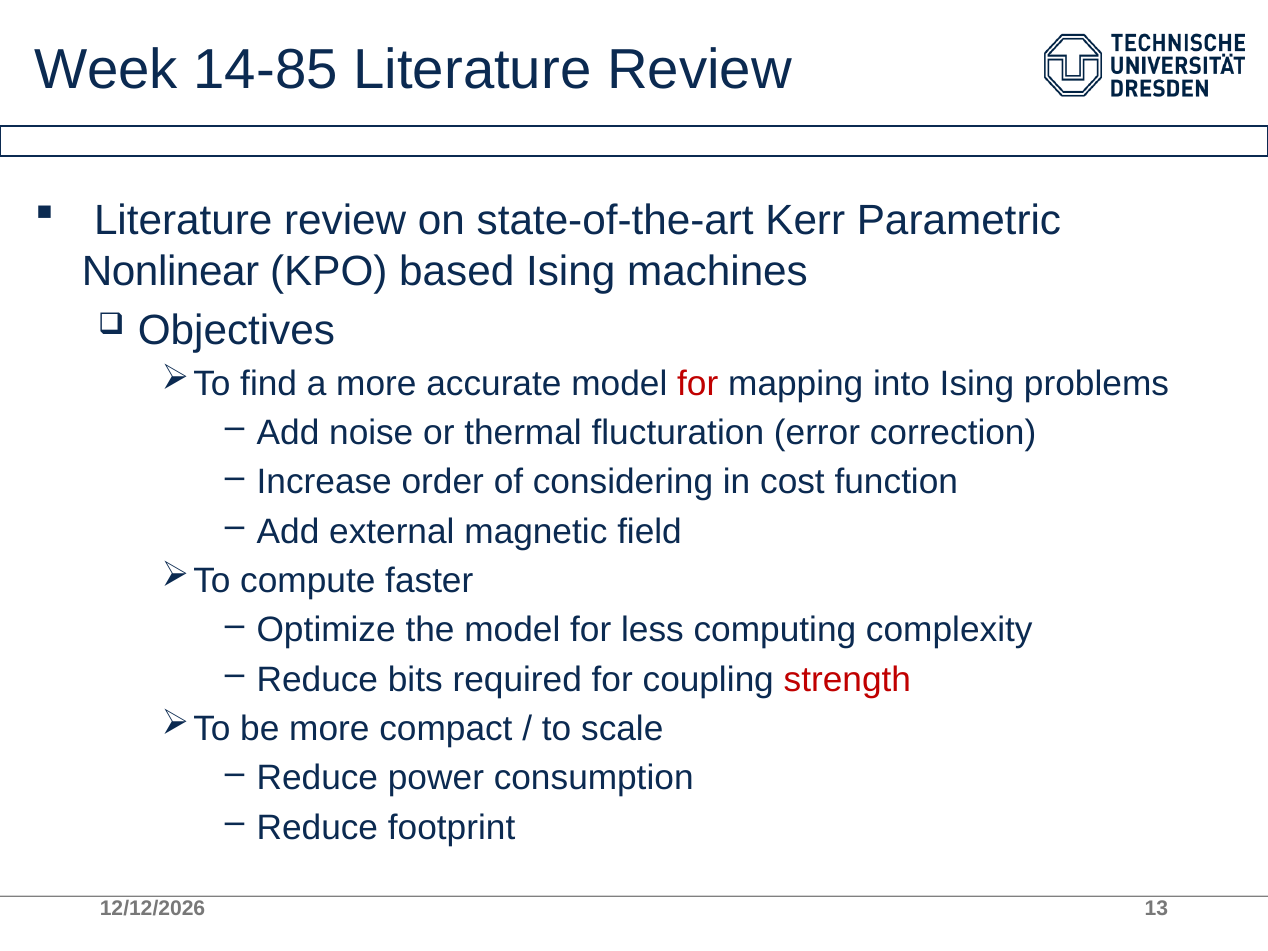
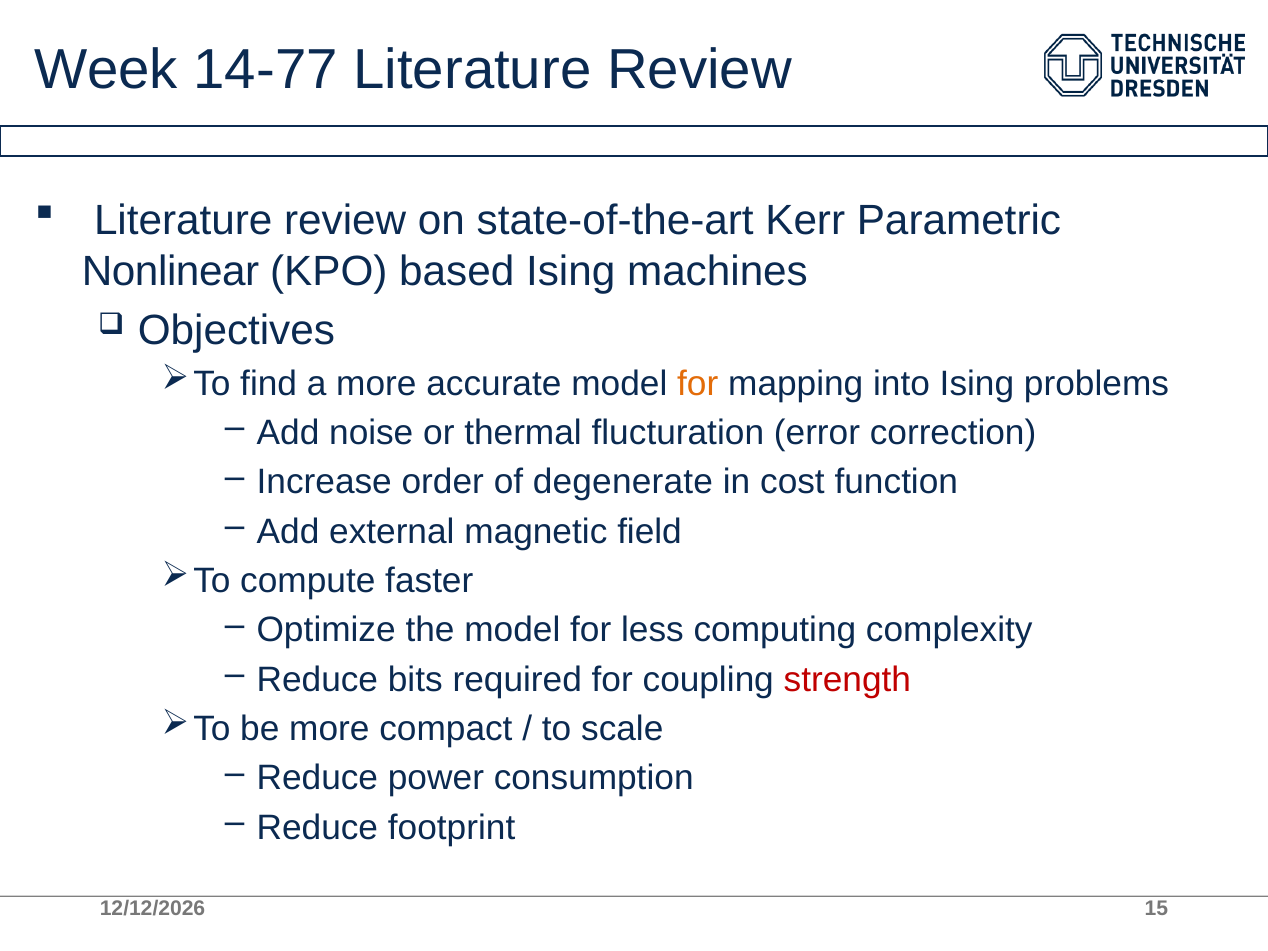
14-85: 14-85 -> 14-77 (266, 70)
for colour: red -> orange (698, 384)
considering: considering -> degenerate (623, 482)
13: 13 -> 15 (1156, 908)
